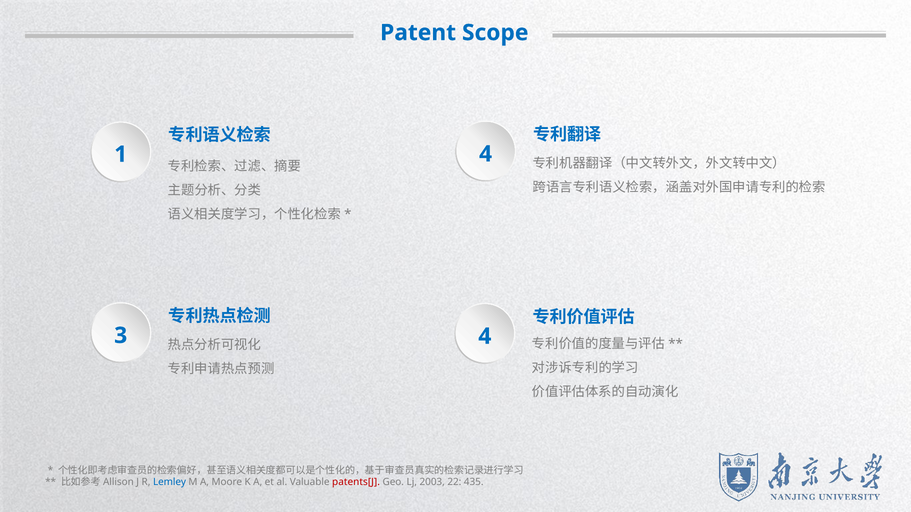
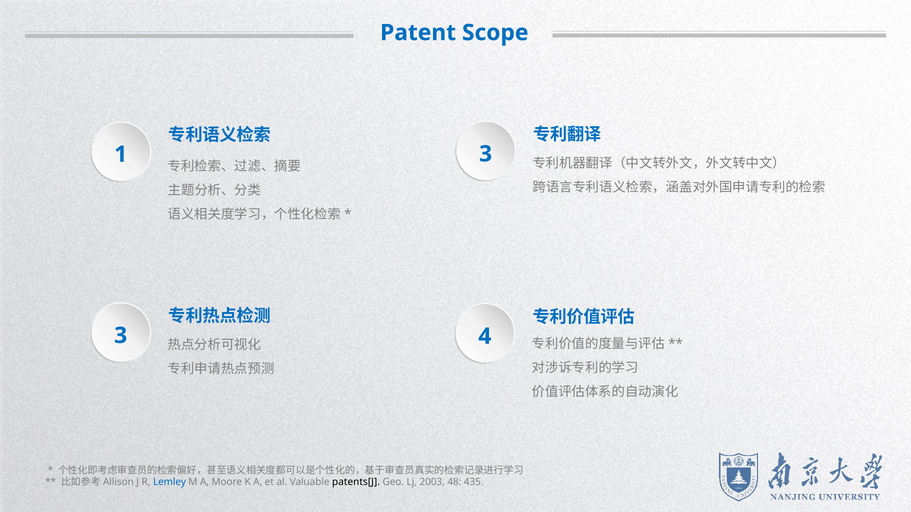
1 4: 4 -> 3 (486, 154)
patents[J colour: red -> black (356, 483)
22: 22 -> 48 (454, 483)
